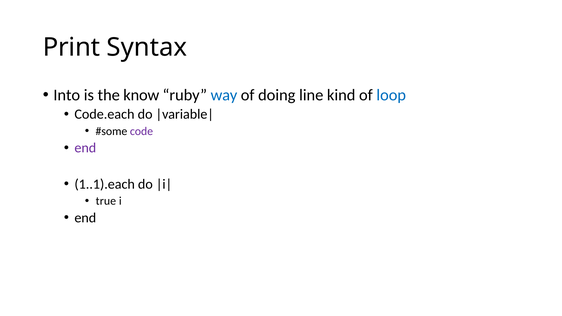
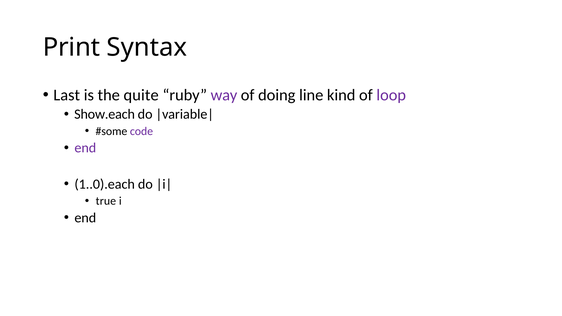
Into: Into -> Last (67, 95)
know: know -> quite (141, 95)
way colour: blue -> purple (224, 95)
loop colour: blue -> purple (391, 95)
Code.each: Code.each -> Show.each (105, 114)
1..1).each: 1..1).each -> 1..0).each (105, 184)
